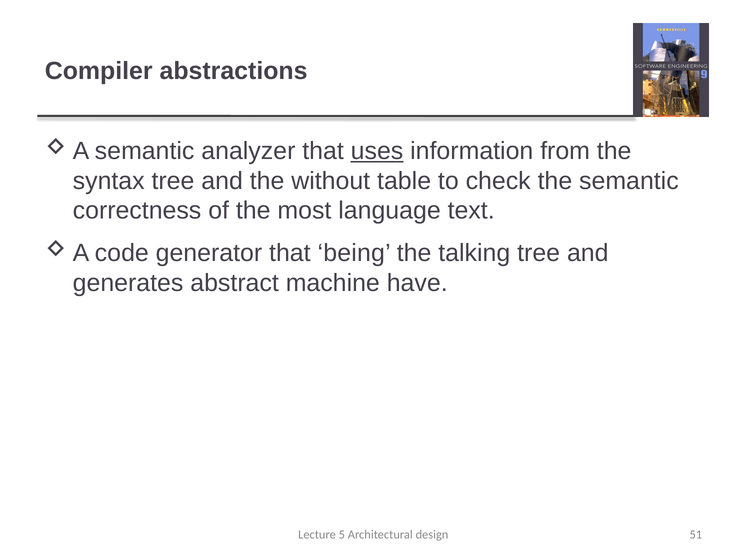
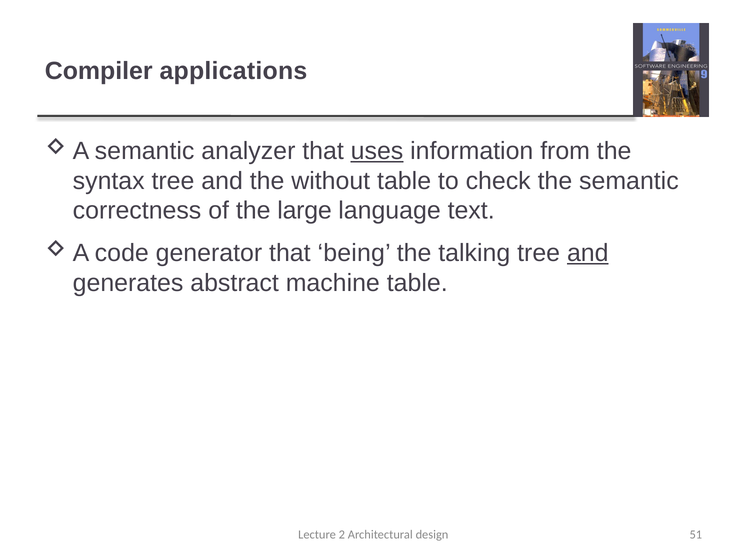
abstractions: abstractions -> applications (233, 71)
most: most -> large (305, 211)
and underline: none -> present (588, 253)
machine have: have -> table (417, 283)
5: 5 -> 2 (342, 535)
